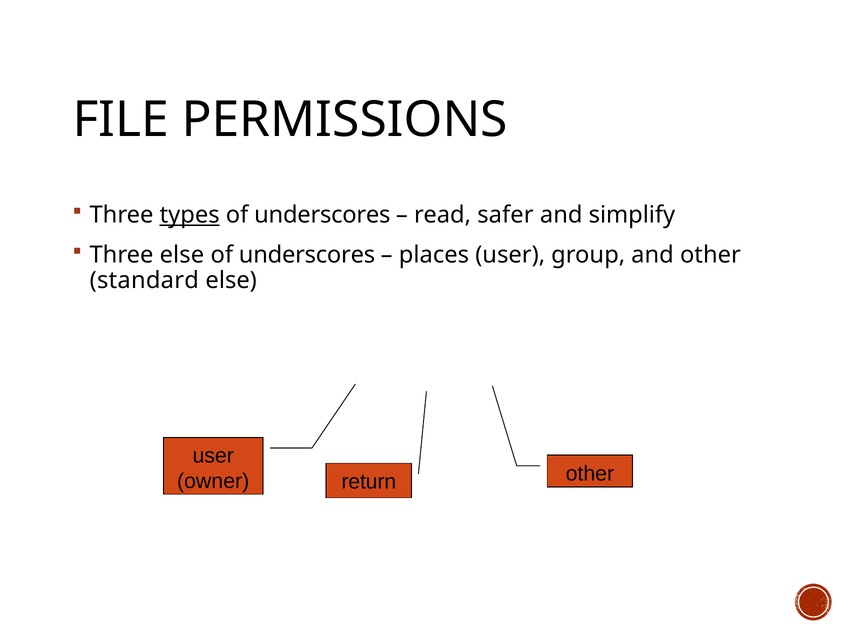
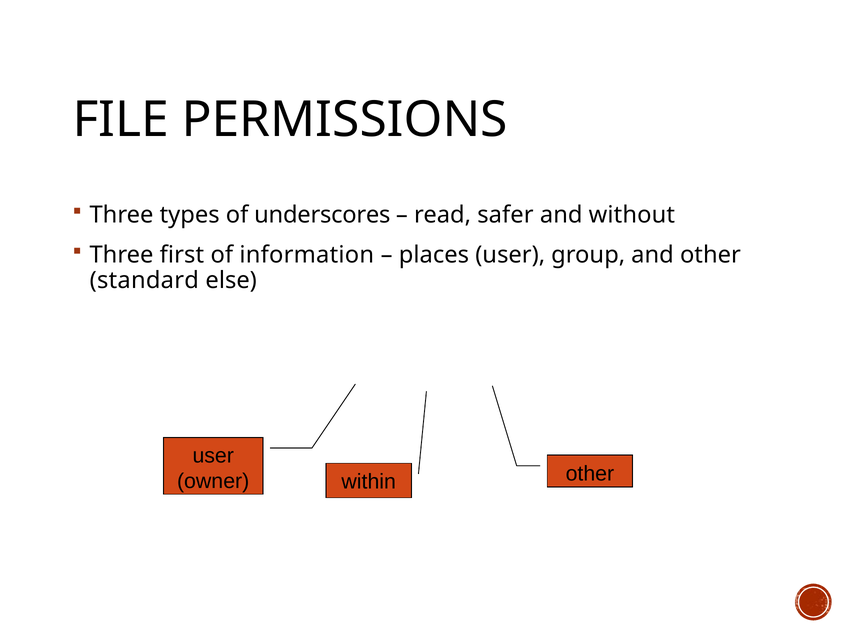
types underline: present -> none (190, 215)
simplify: simplify -> without (632, 215)
Three else: else -> first (182, 255)
underscores: underscores -> information (307, 255)
return: return -> within (369, 482)
